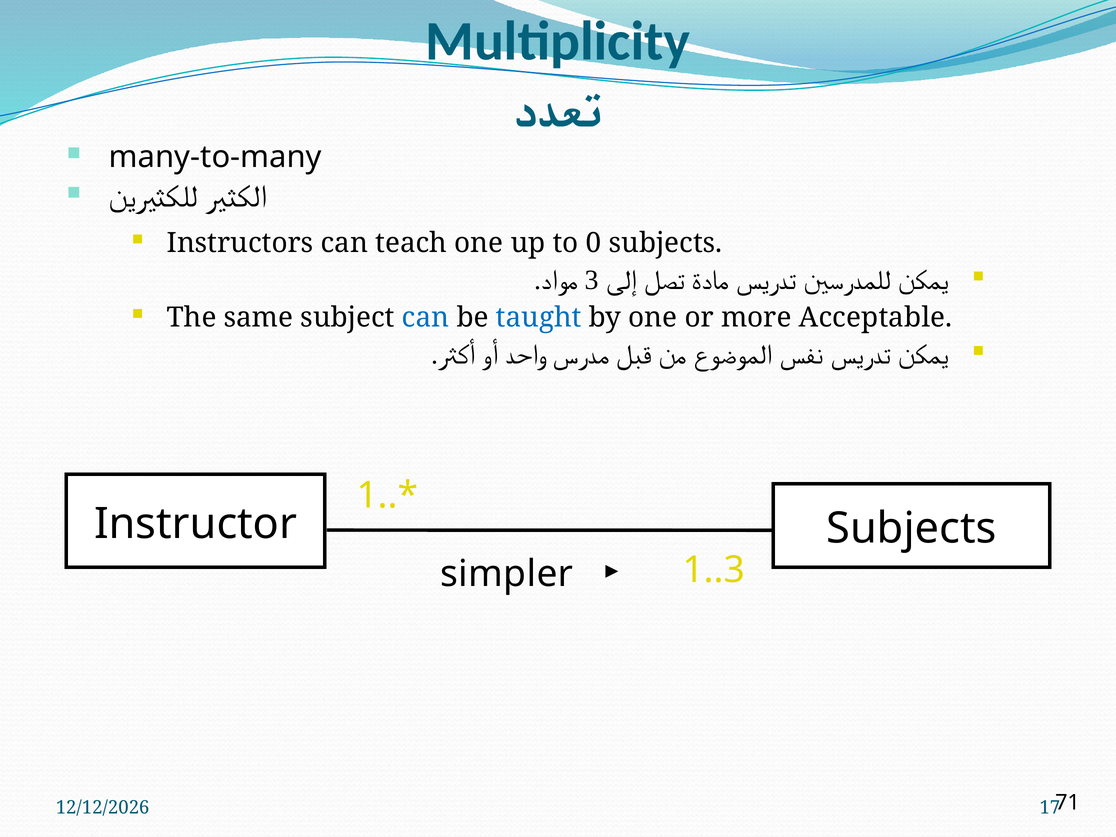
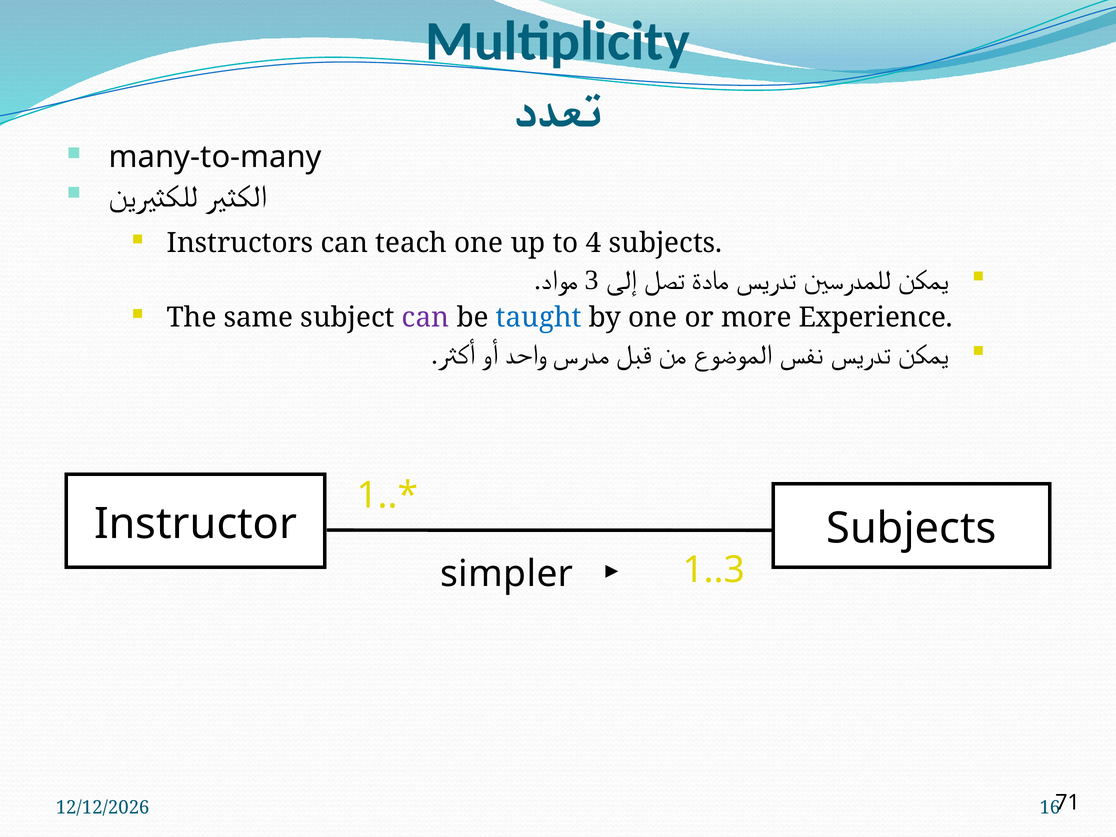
0: 0 -> 4 (594, 243)
can colour: blue -> purple (426, 317)
Acceptable: Acceptable -> Experience (876, 317)
17: 17 -> 16 (1050, 807)
